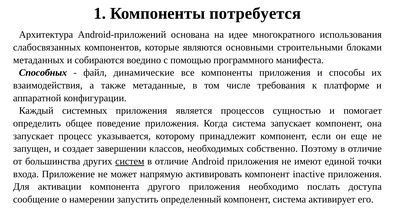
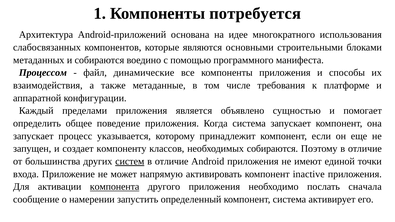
Способных: Способных -> Процессом (43, 73)
системных: системных -> пределами (85, 111)
процессов: процессов -> объявлено (243, 111)
завершении: завершении -> компоненту (122, 149)
необходимых собственно: собственно -> собираются (272, 149)
компонента underline: none -> present (115, 187)
доступа: доступа -> сначала (365, 187)
